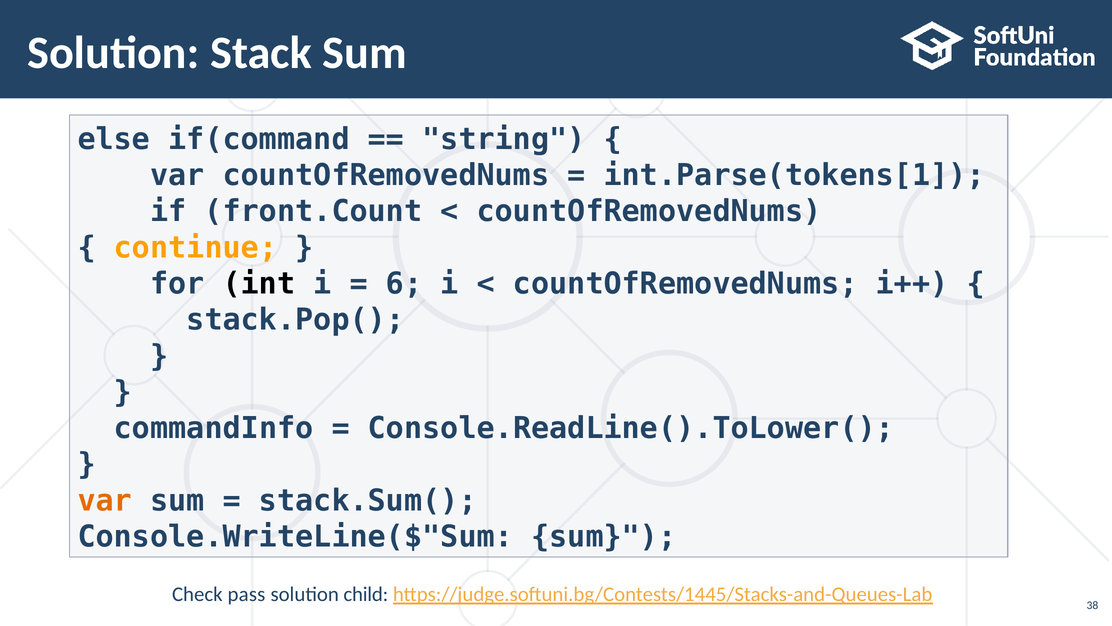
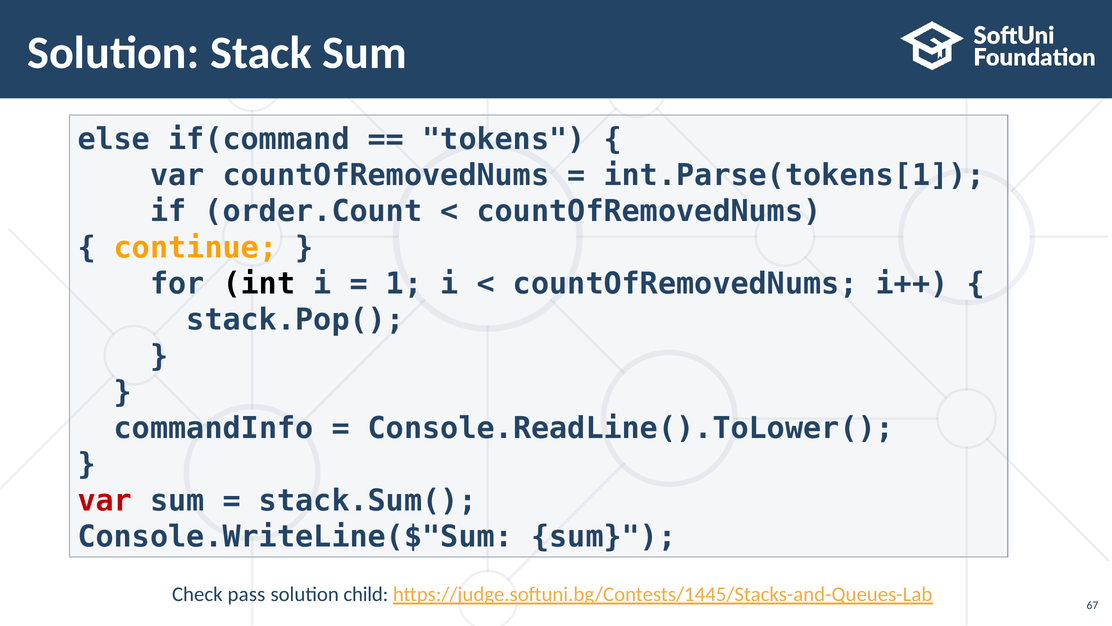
string: string -> tokens (504, 139)
front.Count: front.Count -> order.Count (313, 211)
6: 6 -> 1 (404, 284)
var colour: orange -> red (105, 500)
38: 38 -> 67 (1092, 605)
